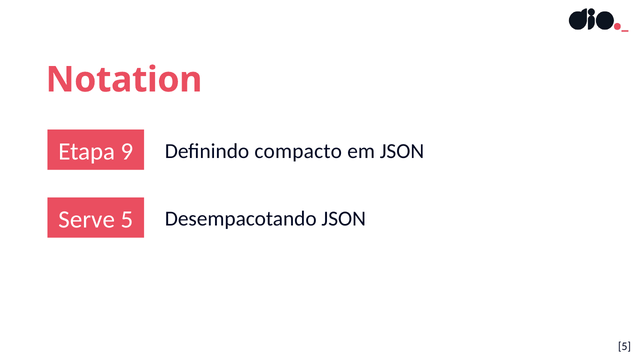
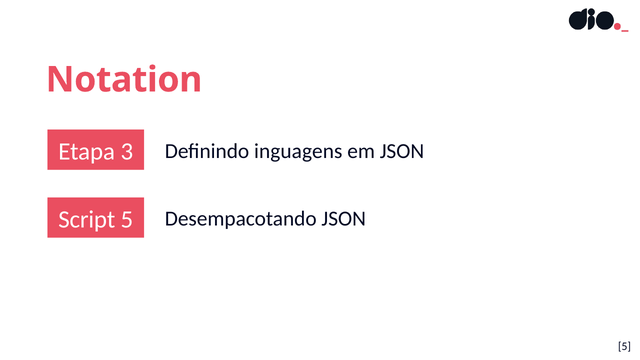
9: 9 -> 3 (127, 151)
compacto: compacto -> inguagens (298, 151)
Serve: Serve -> Script (87, 219)
